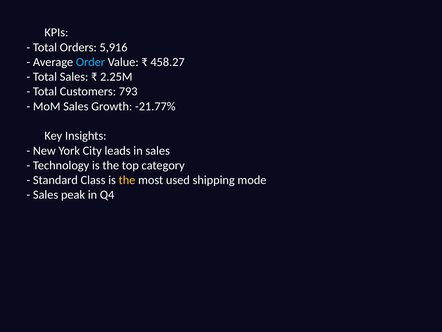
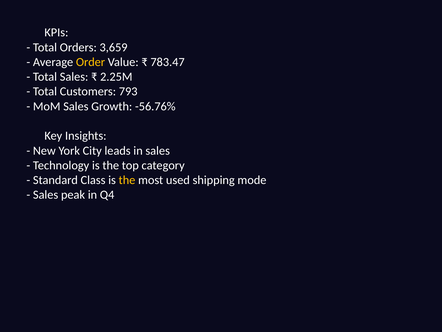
5,916: 5,916 -> 3,659 (114, 47)
Order colour: light blue -> yellow (90, 62)
458.27: 458.27 -> 783.47 (168, 62)
-21.77%: -21.77% -> -56.76% (155, 106)
